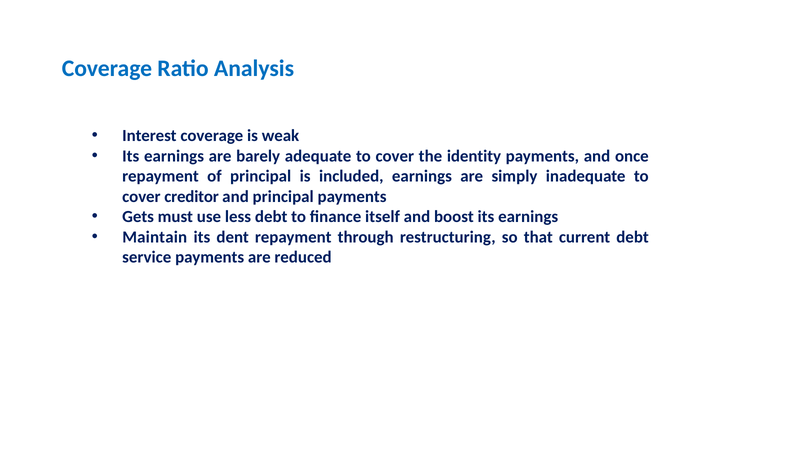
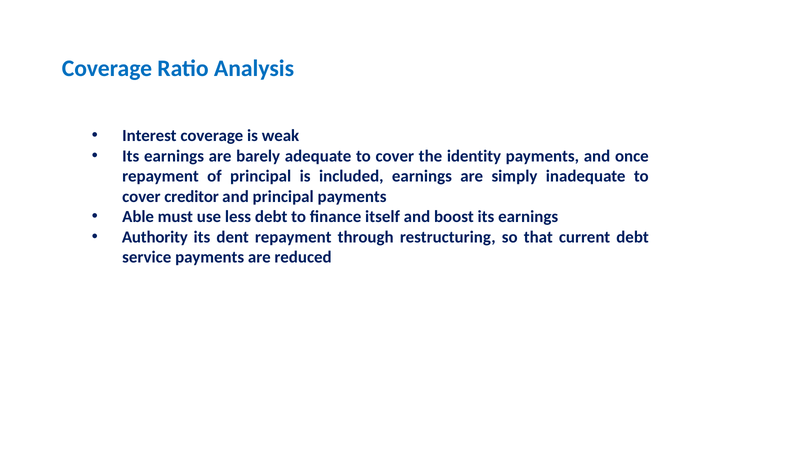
Gets: Gets -> Able (138, 217)
Maintain: Maintain -> Authority (155, 237)
